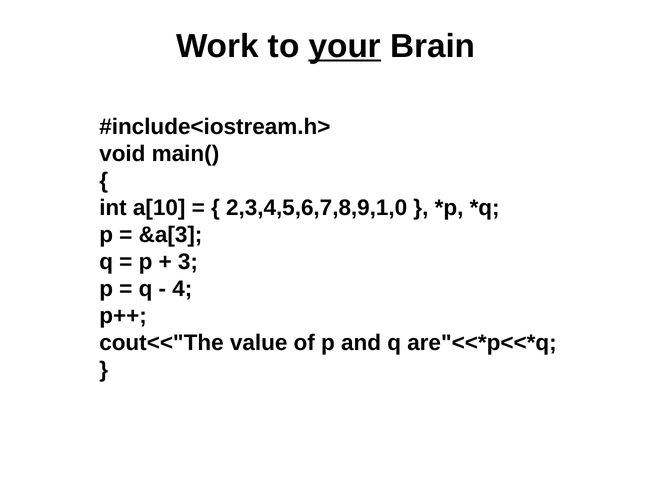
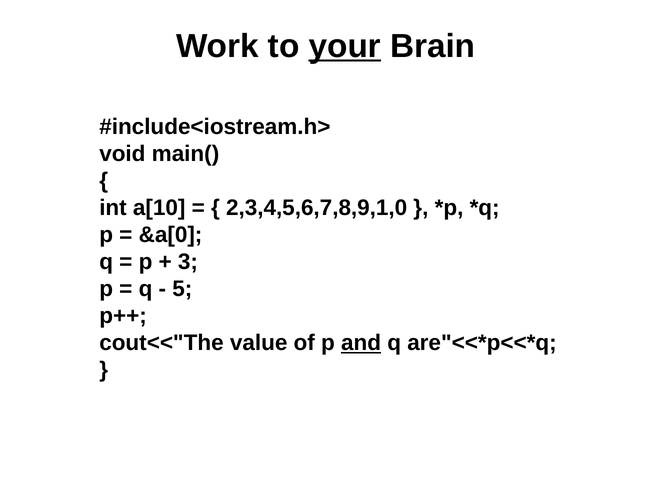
&a[3: &a[3 -> &a[0 (171, 235)
4: 4 -> 5 (182, 289)
and underline: none -> present (361, 344)
